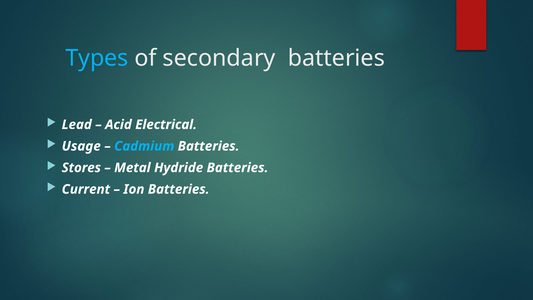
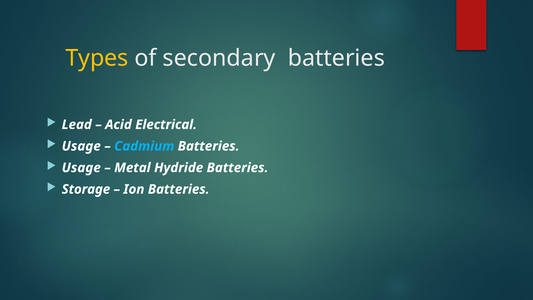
Types colour: light blue -> yellow (97, 58)
Stores: Stores -> Usage (81, 168)
Current: Current -> Storage (86, 189)
